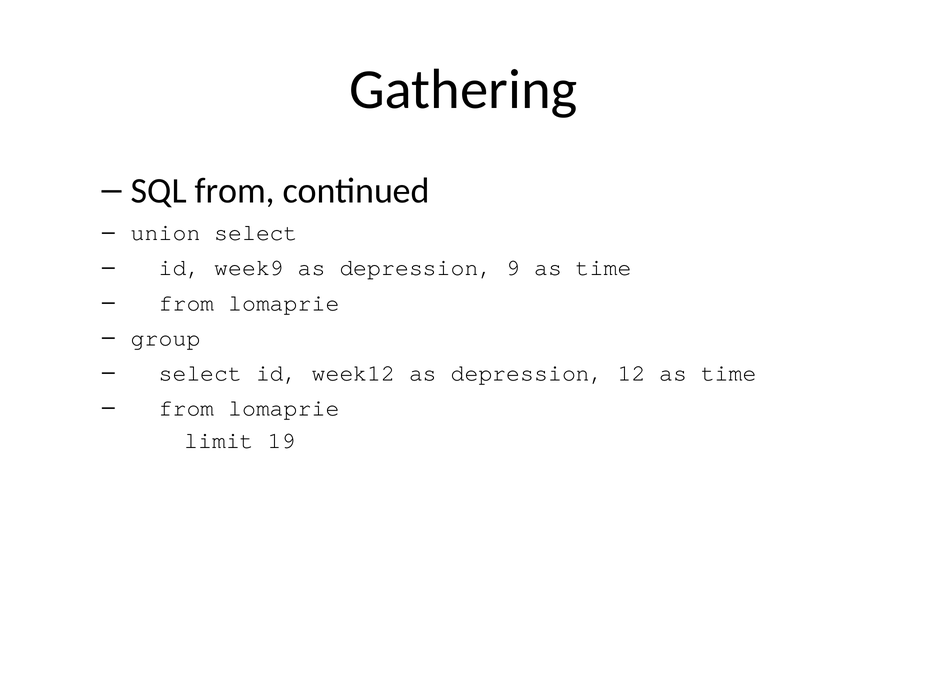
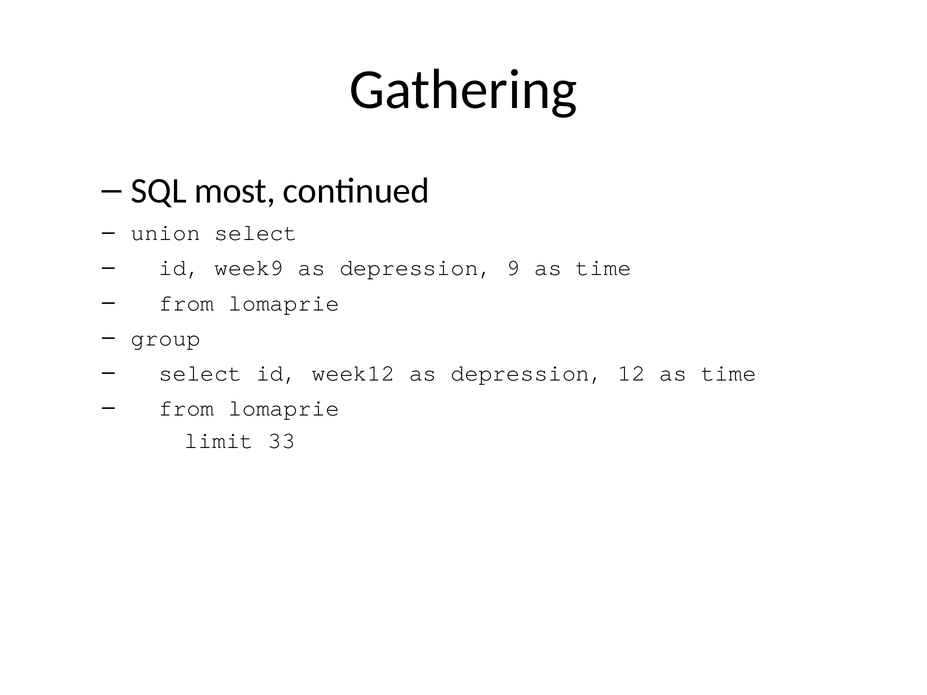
SQL from: from -> most (235, 191)
19: 19 -> 33 (282, 441)
